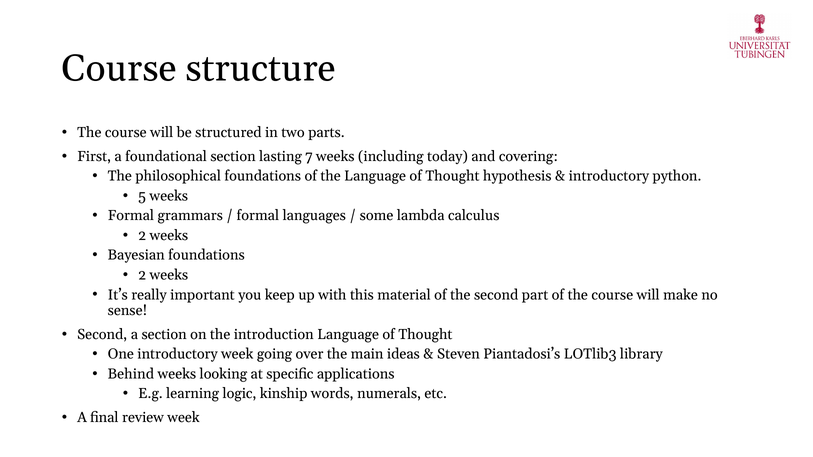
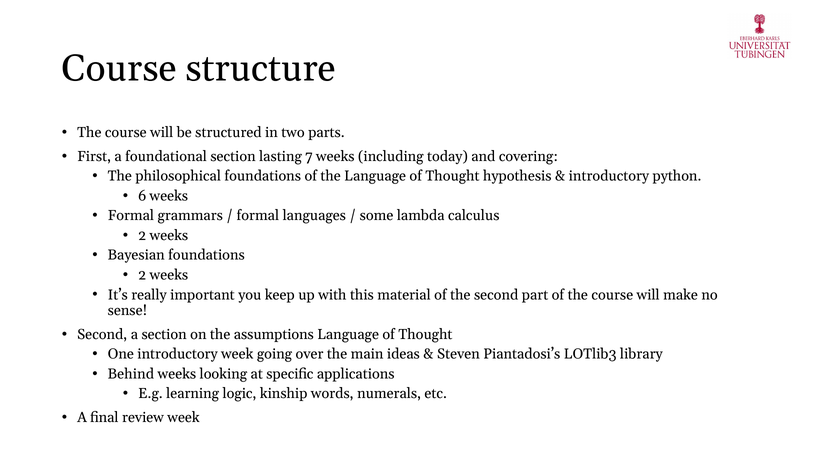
5: 5 -> 6 (142, 196)
introduction: introduction -> assumptions (274, 335)
